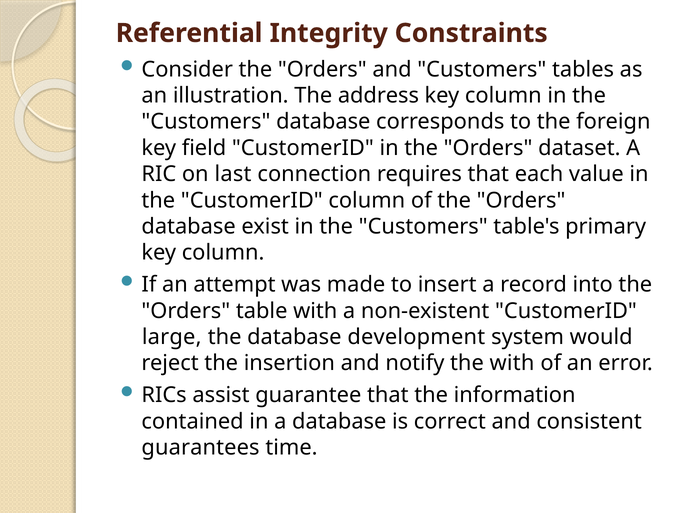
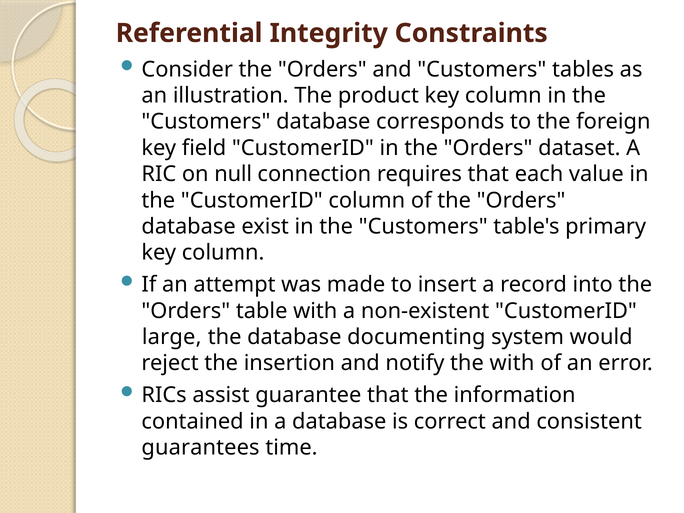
address: address -> product (378, 96)
last: last -> null (233, 174)
development: development -> documenting (416, 337)
